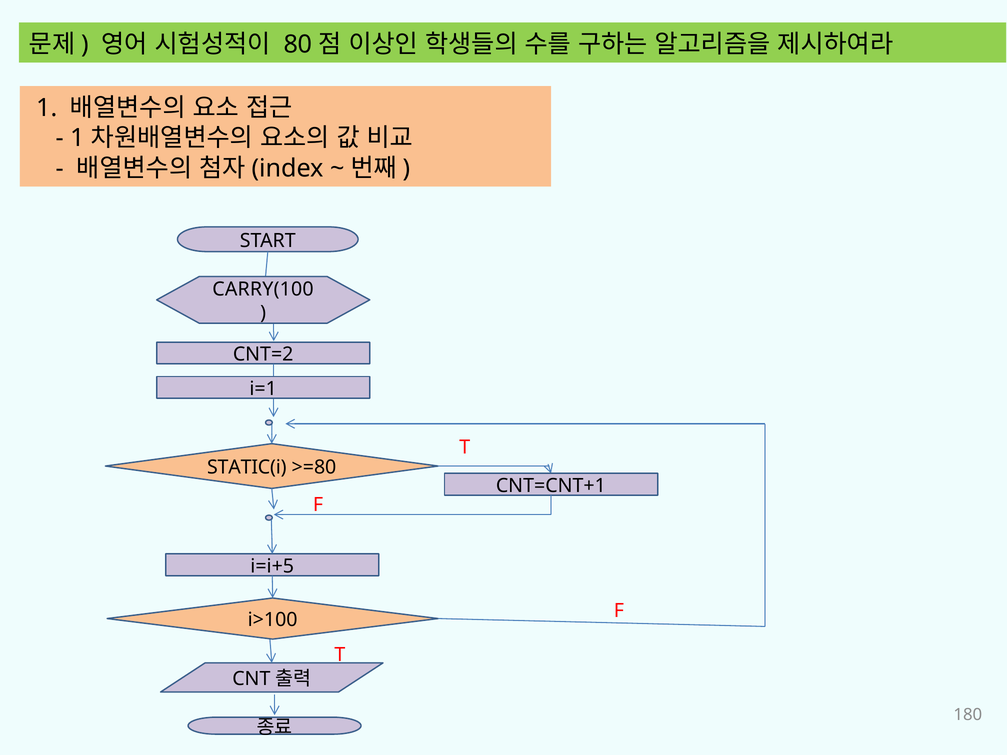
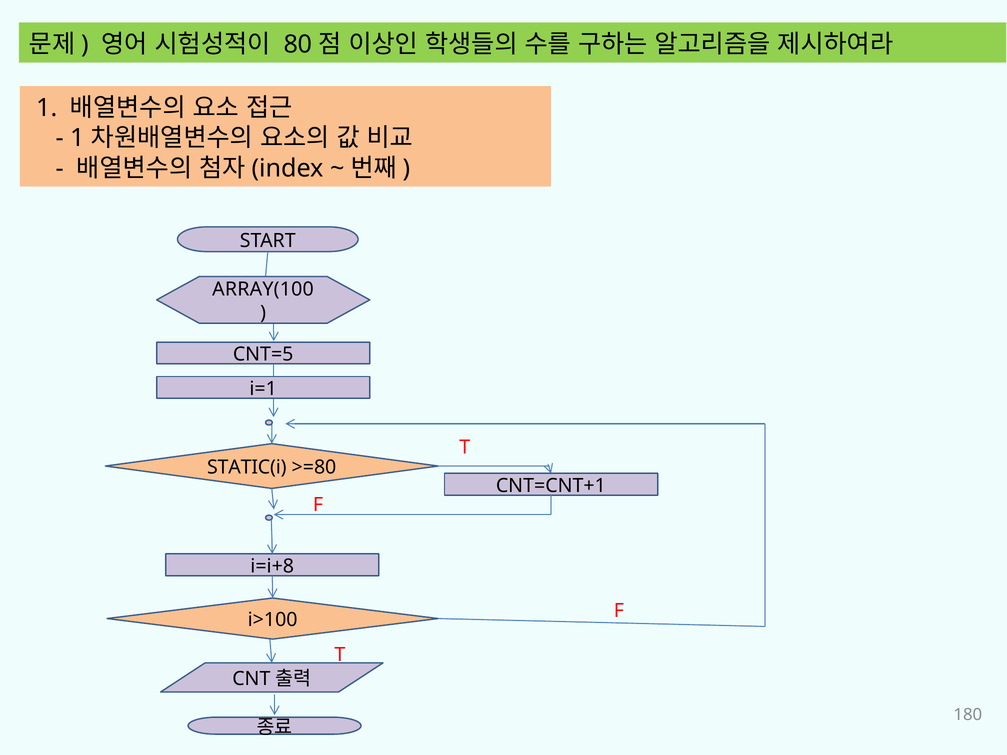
CARRY(100: CARRY(100 -> ARRAY(100 (263, 290)
CNT=2: CNT=2 -> CNT=5 (263, 354)
i=i+5: i=i+5 -> i=i+8 (272, 566)
